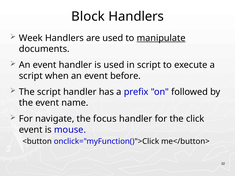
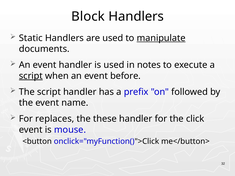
Week: Week -> Static (31, 38)
in script: script -> notes (149, 65)
script underline: none -> present (31, 76)
navigate: navigate -> replaces (55, 119)
focus: focus -> these (105, 119)
